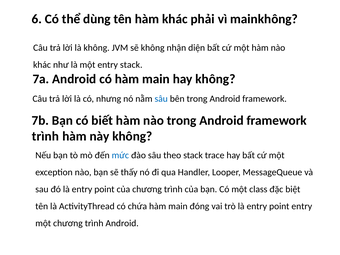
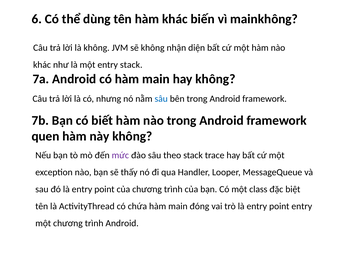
phải: phải -> biến (203, 19)
trình: trình -> quen (46, 136)
mức colour: blue -> purple (120, 155)
